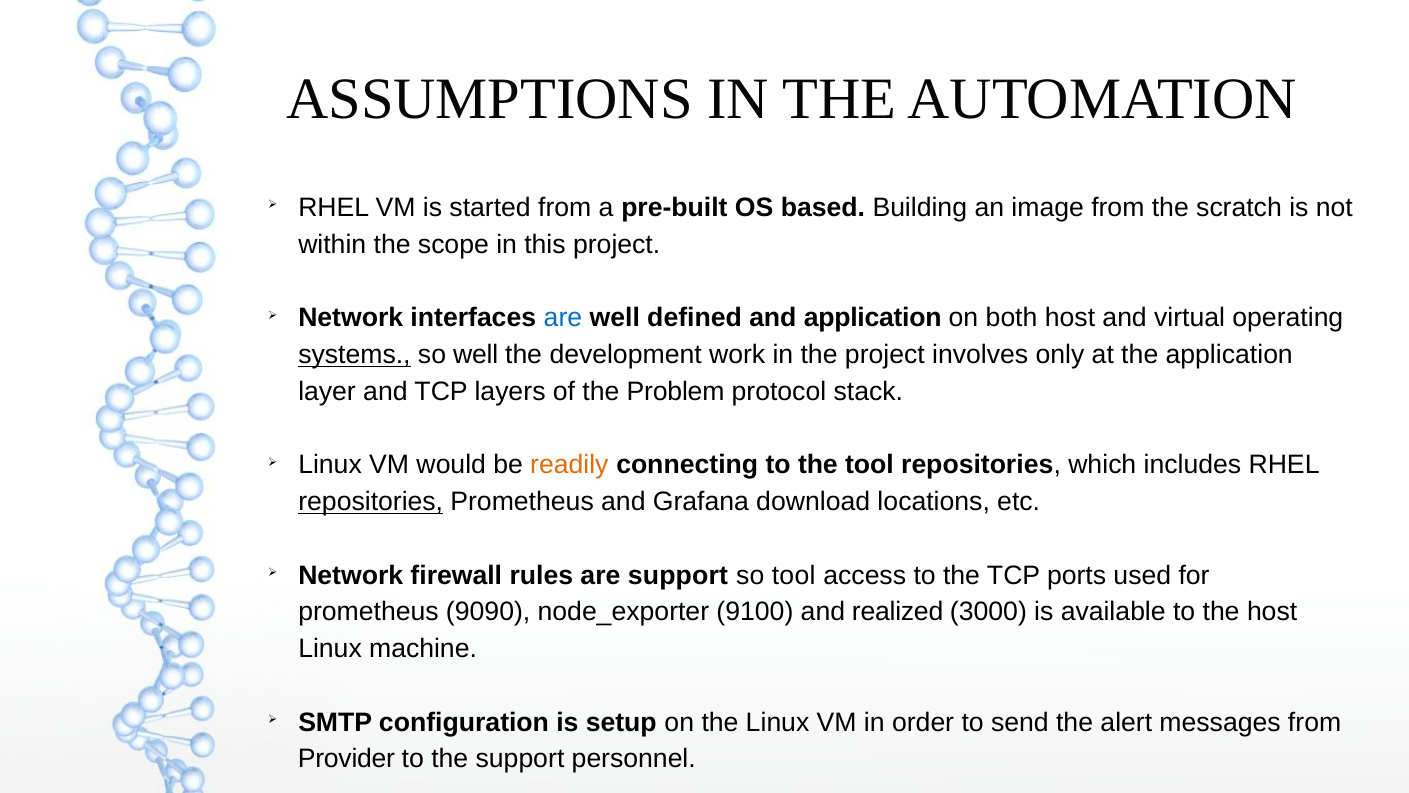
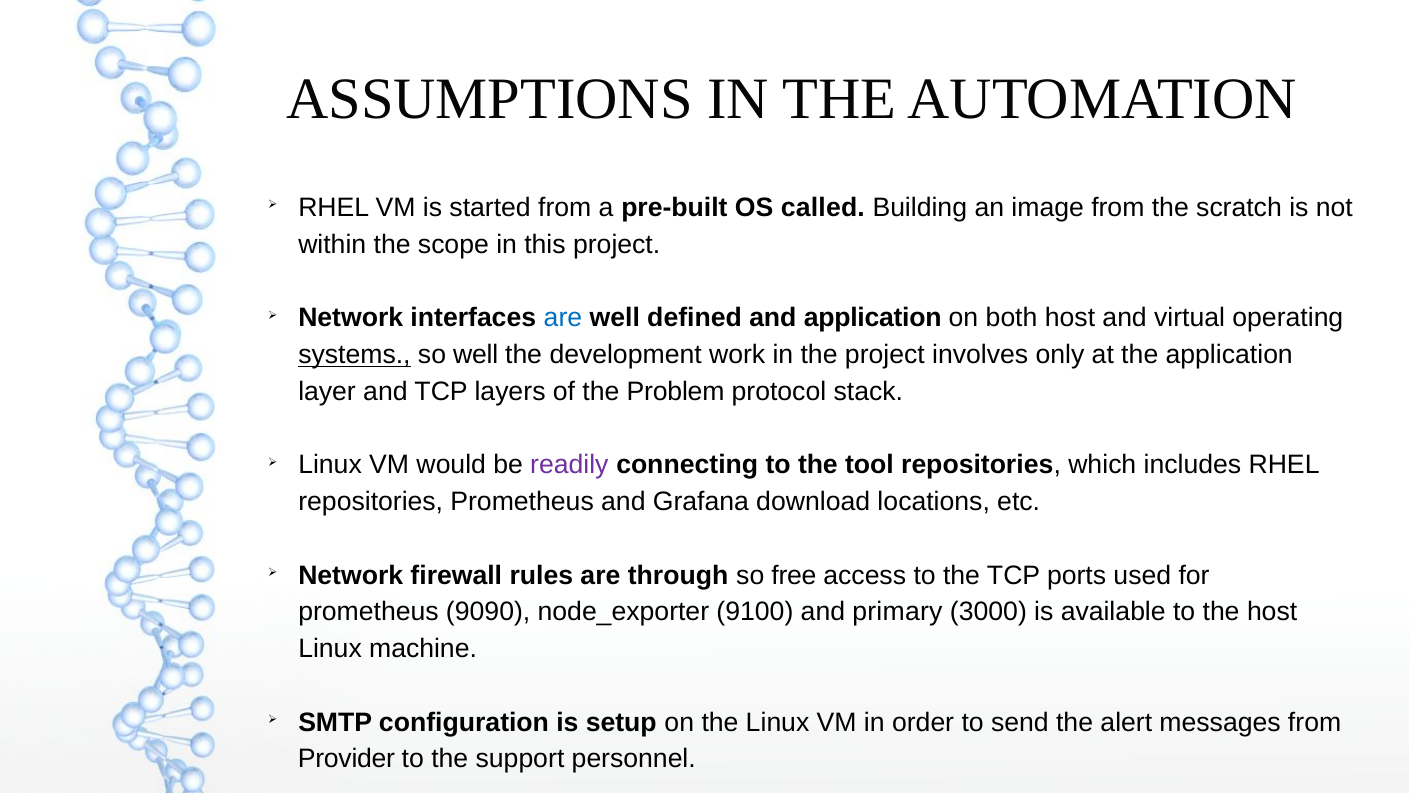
based: based -> called (823, 208)
readily colour: orange -> purple (569, 465)
repositories underline: present -> none (371, 502)
are support: support -> through (678, 575)
so tool: tool -> free (794, 575)
realized: realized -> primary (897, 612)
